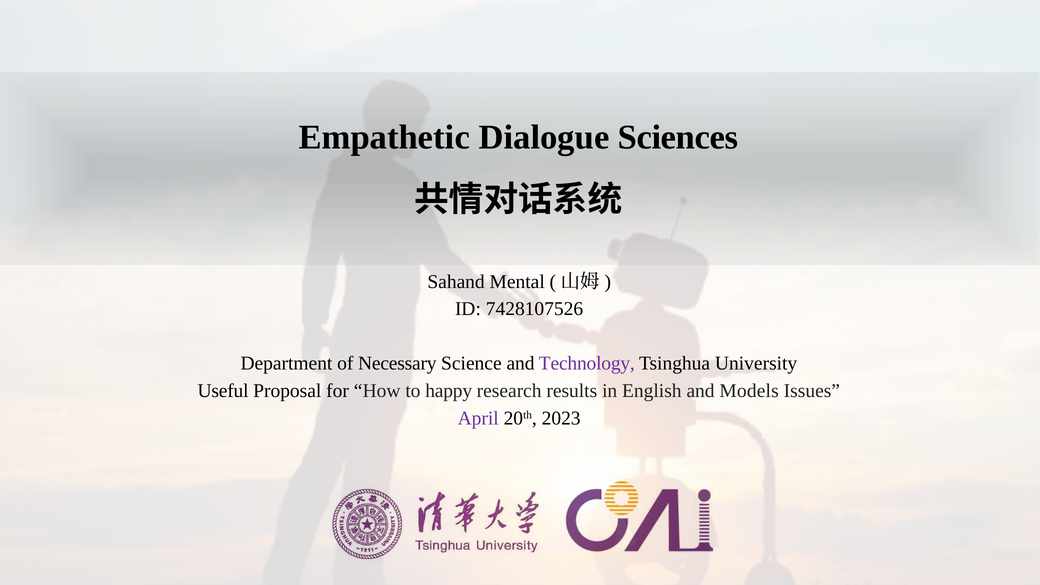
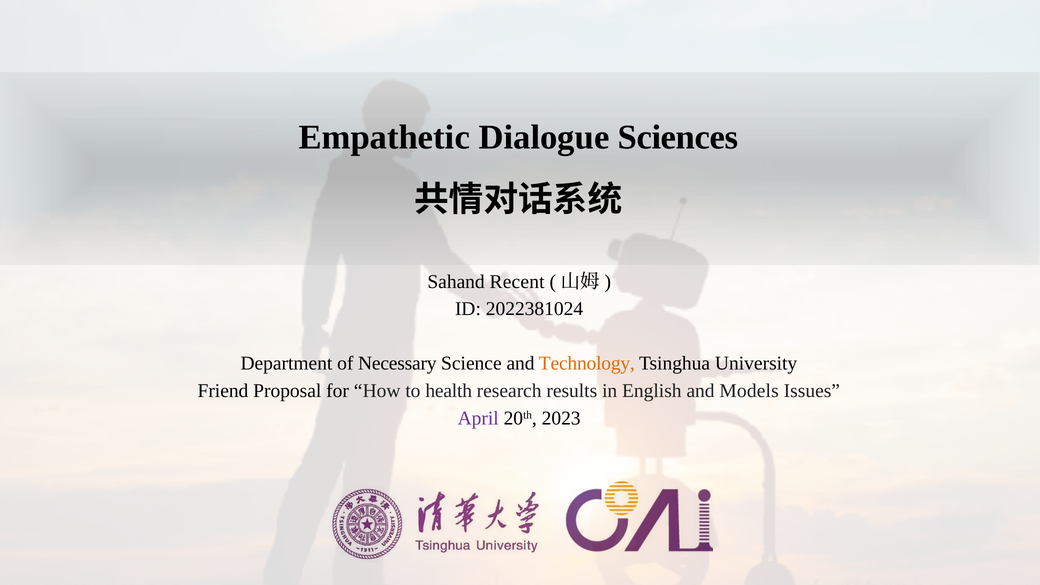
Mental: Mental -> Recent (517, 282)
7428107526: 7428107526 -> 2022381024 (534, 309)
Technology colour: purple -> orange (587, 364)
Useful: Useful -> Friend (223, 391)
happy: happy -> health (449, 391)
